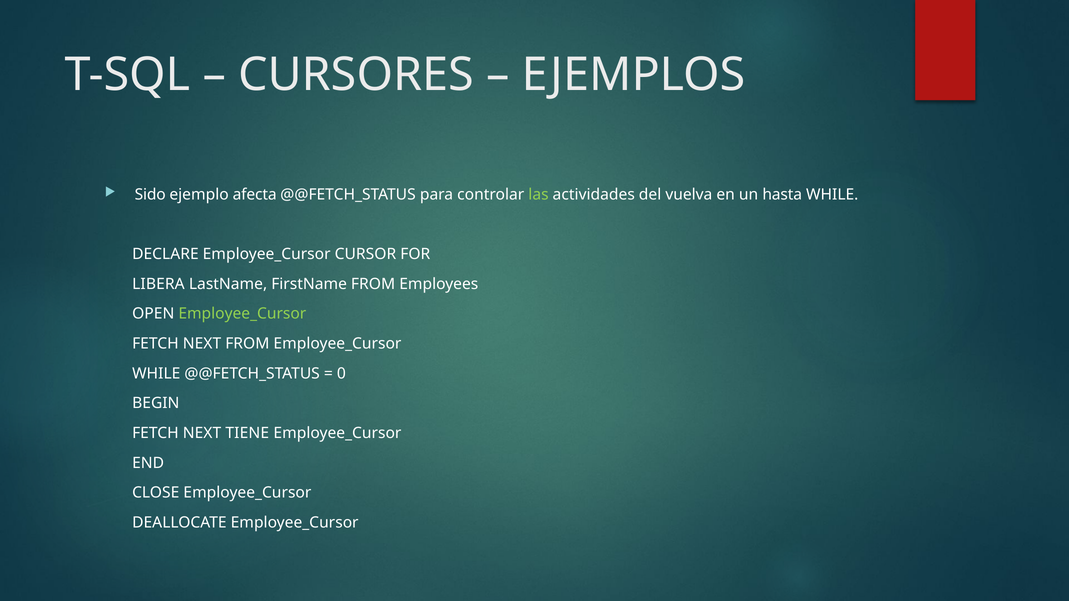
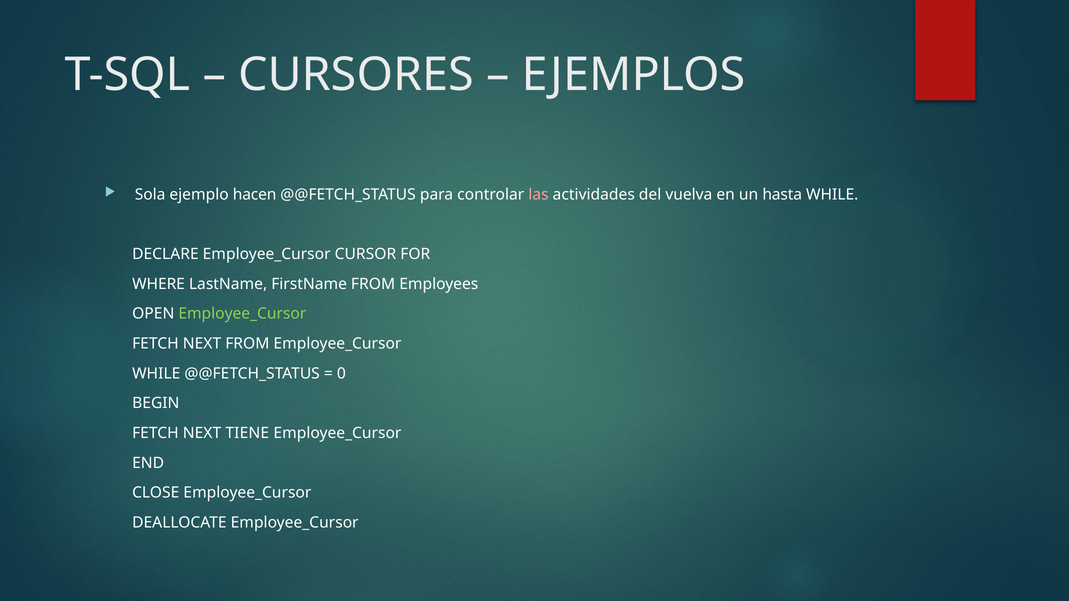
Sido: Sido -> Sola (150, 194)
afecta: afecta -> hacen (255, 194)
las colour: light green -> pink (538, 194)
LIBERA: LIBERA -> WHERE (159, 284)
